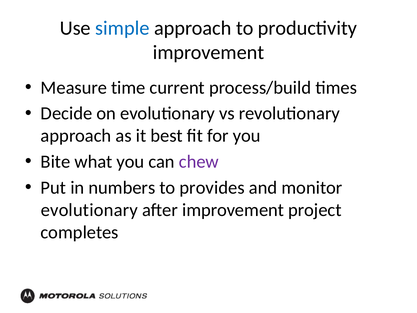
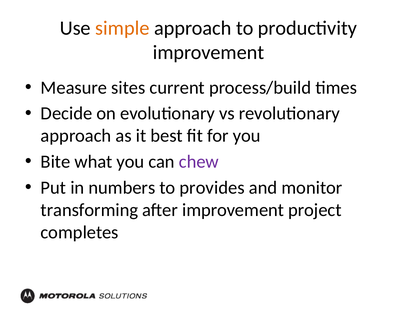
simple colour: blue -> orange (122, 28)
time: time -> sites (128, 87)
evolutionary: evolutionary -> transforming (89, 210)
